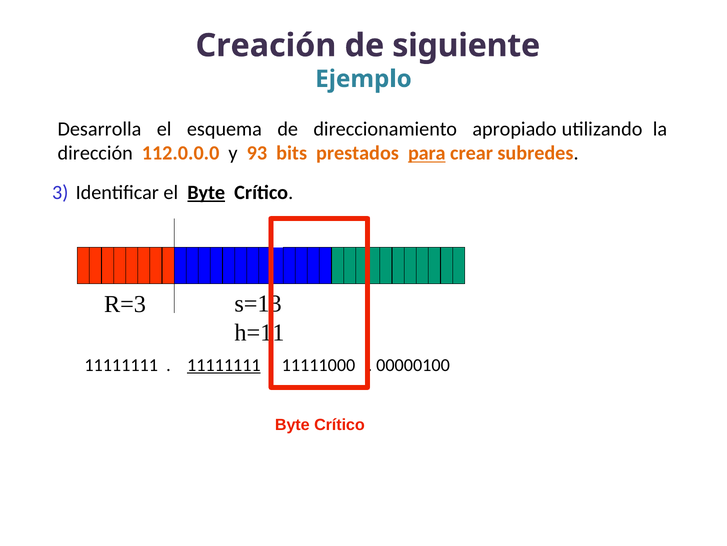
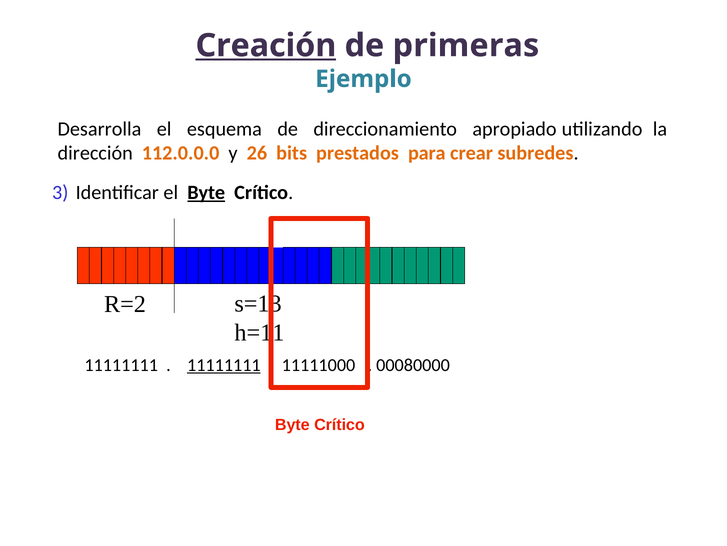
Creación underline: none -> present (266, 45)
siguiente: siguiente -> primeras (466, 45)
93: 93 -> 26 (257, 153)
para underline: present -> none (427, 153)
R=3: R=3 -> R=2 (125, 304)
00000100: 00000100 -> 00080000 (413, 365)
